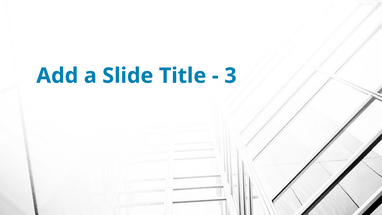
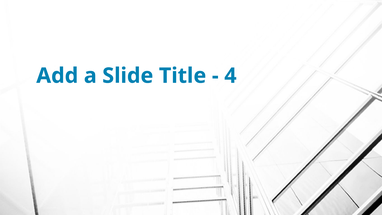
3: 3 -> 4 (230, 76)
